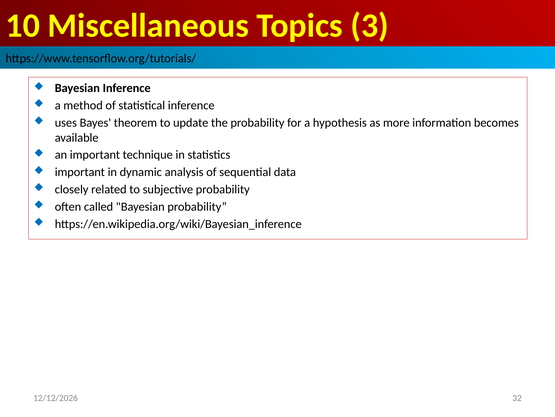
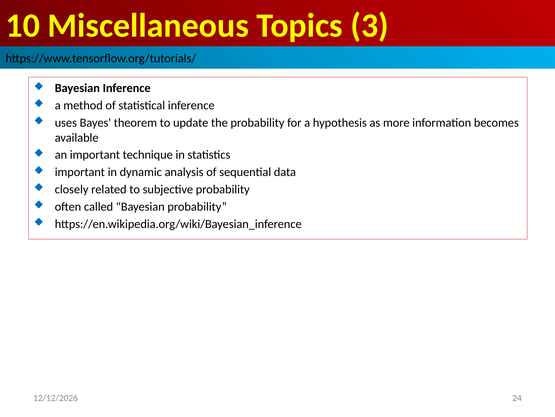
32: 32 -> 24 (517, 397)
